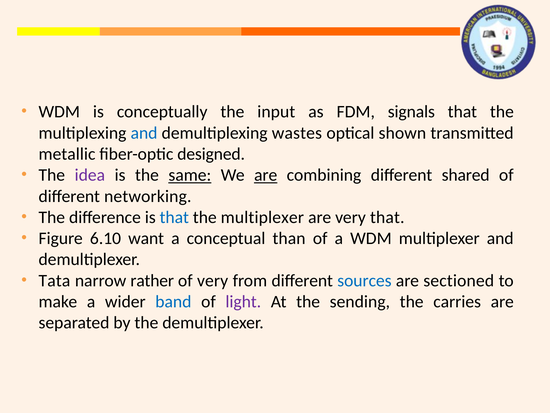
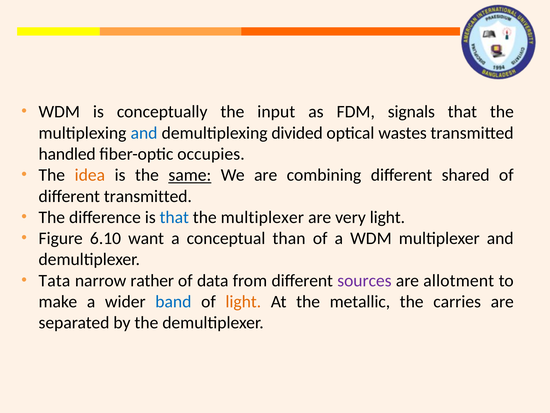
wastes: wastes -> divided (297, 133)
shown: shown -> wastes (403, 133)
metallic: metallic -> handled (67, 154)
designed: designed -> occupies (211, 154)
idea colour: purple -> orange (90, 175)
are underline: present -> none (266, 175)
different networking: networking -> transmitted (148, 196)
very that: that -> light (387, 217)
of very: very -> data (213, 280)
sources colour: blue -> purple (364, 280)
sectioned: sectioned -> allotment (459, 280)
light colour: purple -> orange (243, 301)
sending: sending -> metallic (360, 301)
